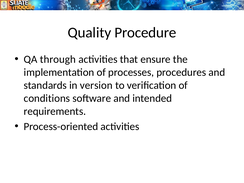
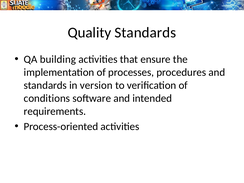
Quality Procedure: Procedure -> Standards (145, 33)
through: through -> building (58, 59)
